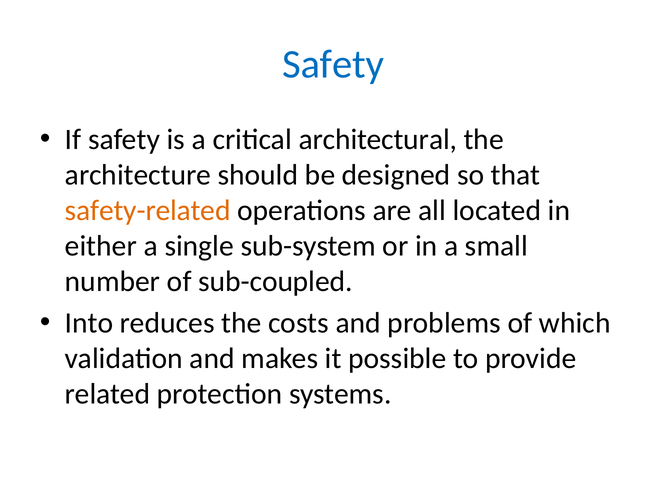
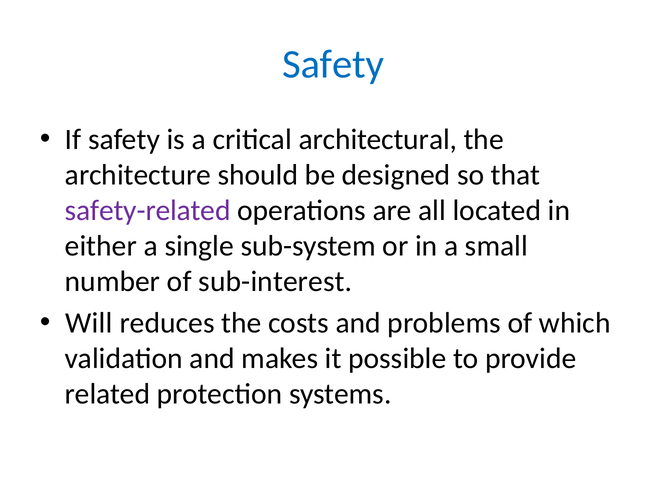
safety-related colour: orange -> purple (148, 211)
sub-coupled: sub-coupled -> sub-interest (275, 282)
Into: Into -> Will (89, 323)
